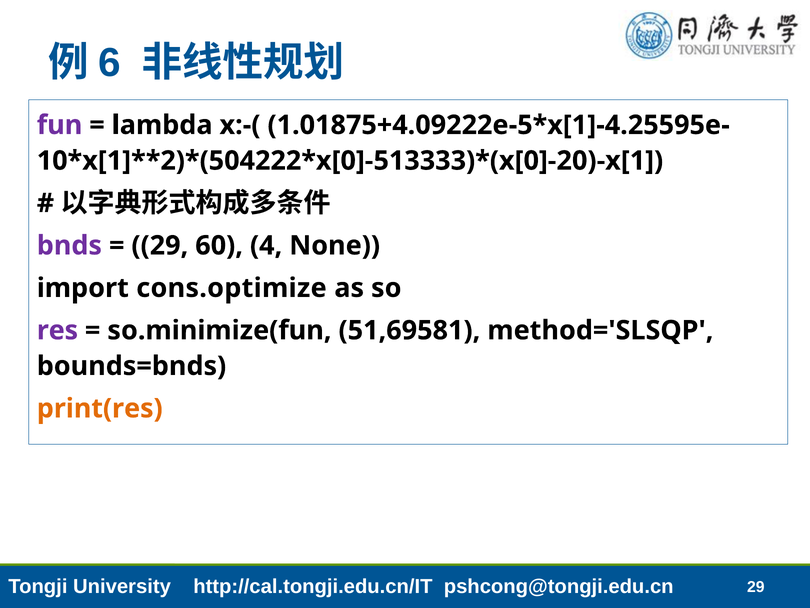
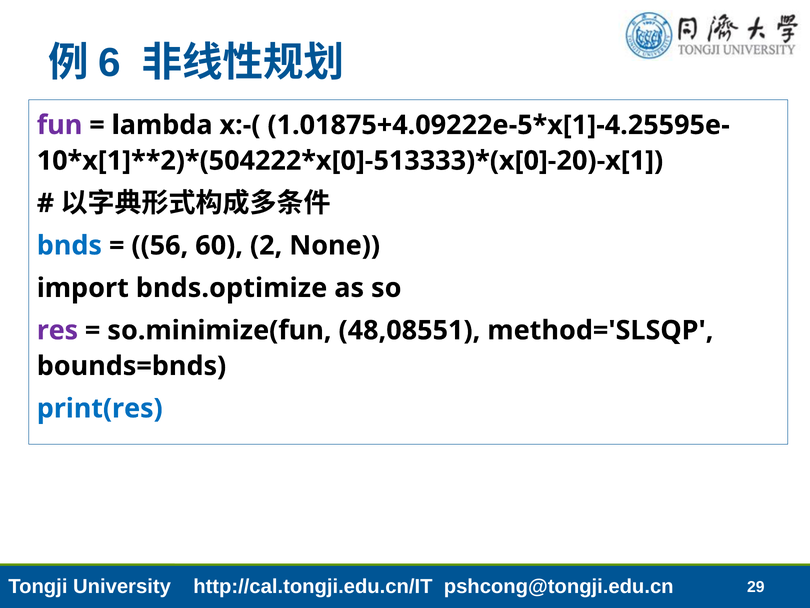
bnds colour: purple -> blue (69, 245)
29: 29 -> 56 (160, 245)
4: 4 -> 2 (266, 245)
cons.optimize: cons.optimize -> bnds.optimize (232, 288)
51,69581: 51,69581 -> 48,08551 (409, 330)
print(res colour: orange -> blue (100, 408)
